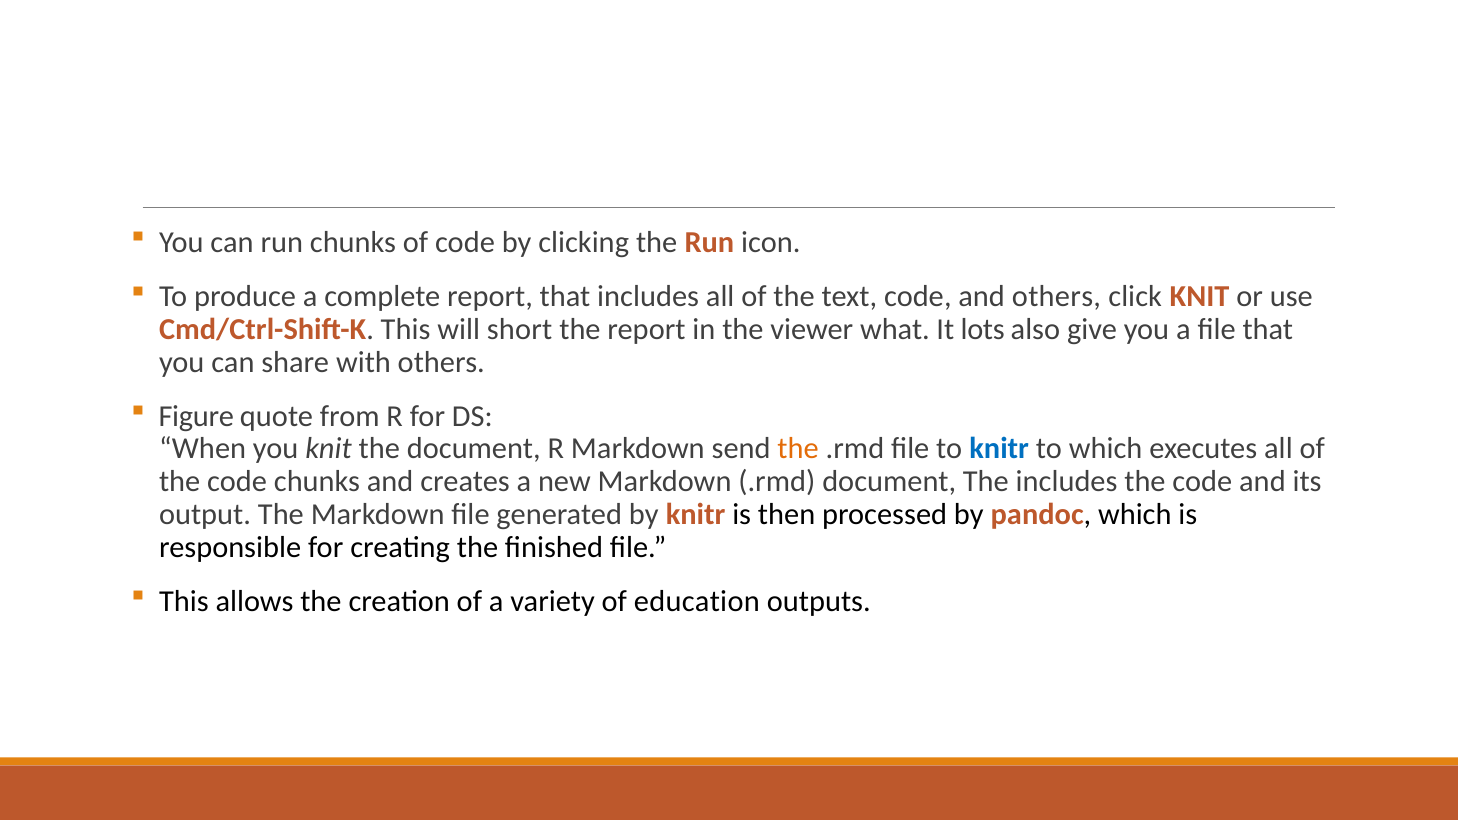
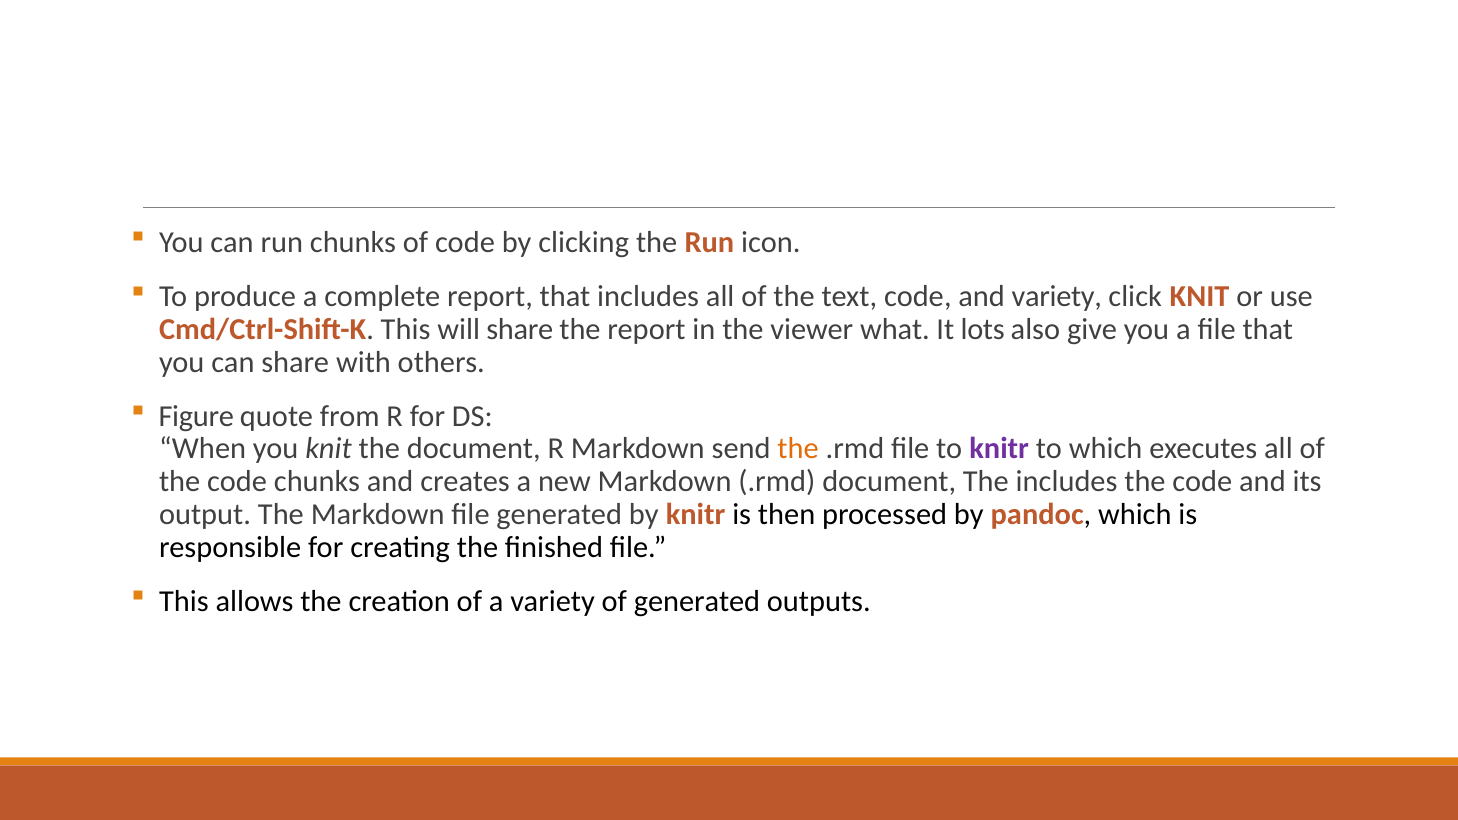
and others: others -> variety (1057, 296)
will short: short -> share (520, 329)
knitr colour: blue -> purple (999, 449)
of education: education -> generated (697, 601)
